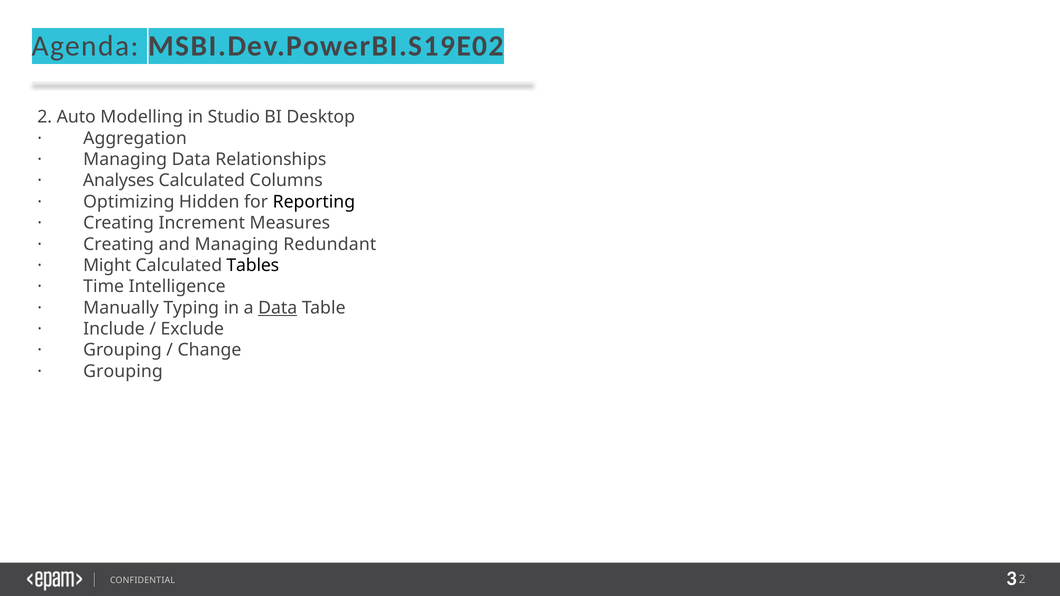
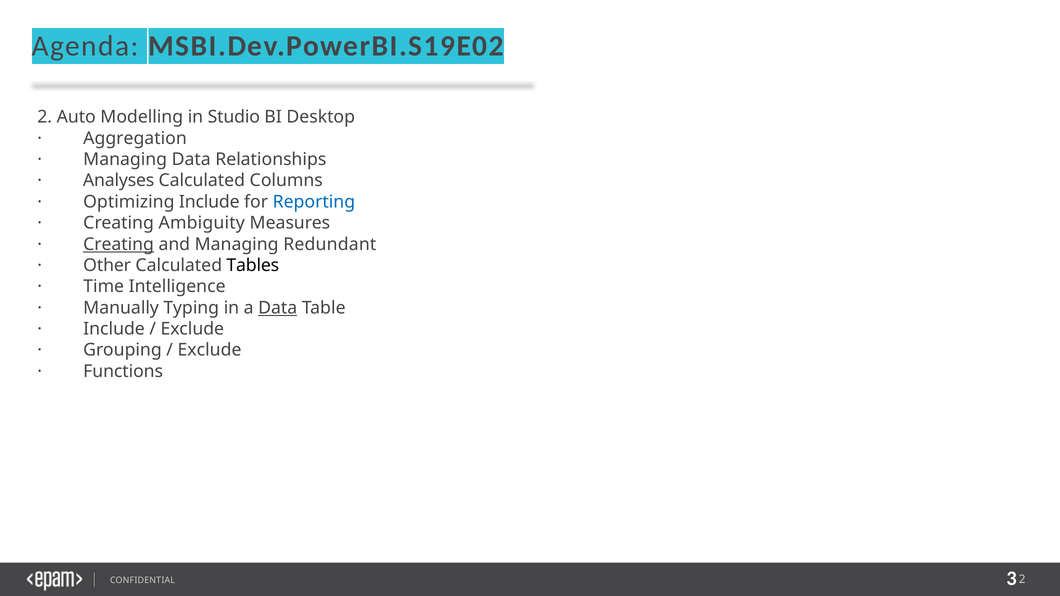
Optimizing Hidden: Hidden -> Include (209, 202)
Reporting colour: black -> blue (314, 202)
Increment: Increment -> Ambiguity (202, 223)
Creating underline: none -> present (119, 244)
Might: Might -> Other (107, 266)
Change: Change -> Exclude (210, 350)
Grouping: Grouping -> Functions (123, 372)
